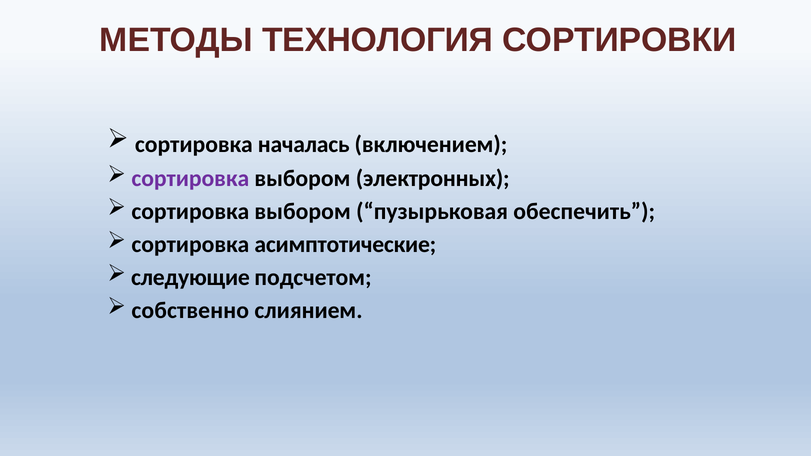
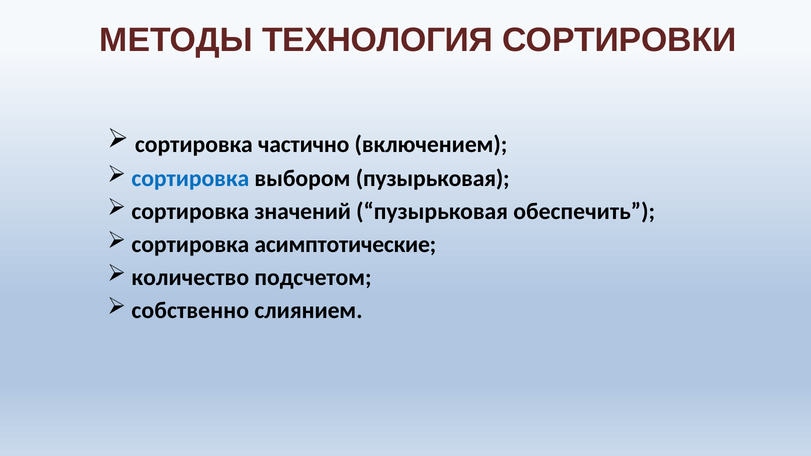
началась: началась -> частично (304, 145)
сортировка colour: purple -> blue (190, 178)
выбором электронных: электронных -> пузырьковая (433, 178)
выбором: выбором -> значений (303, 211)
следующие: следующие -> количество (190, 278)
